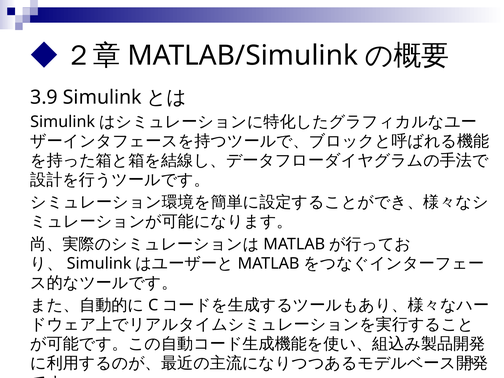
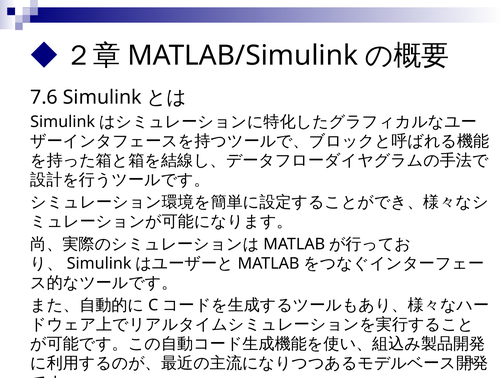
3.9: 3.9 -> 7.6 (44, 97)
